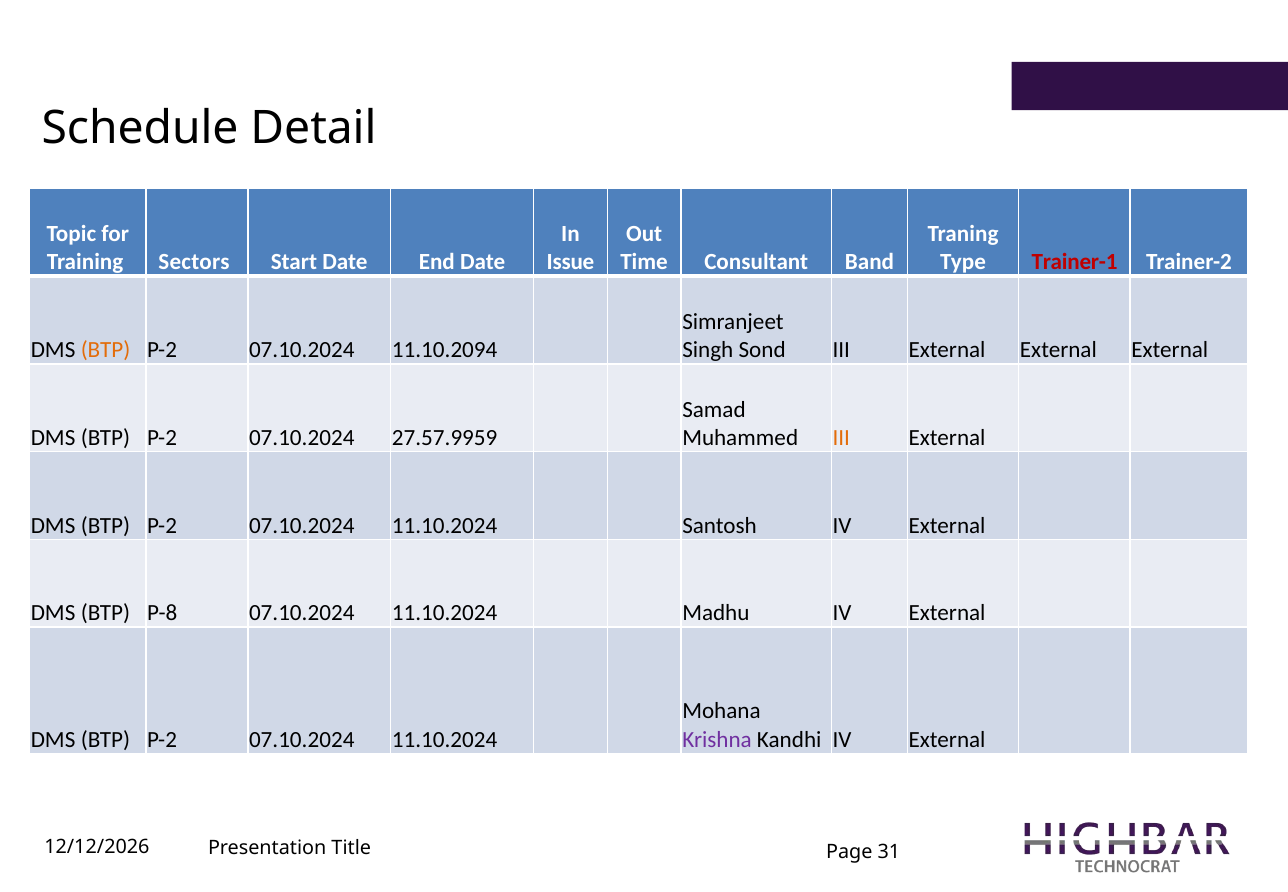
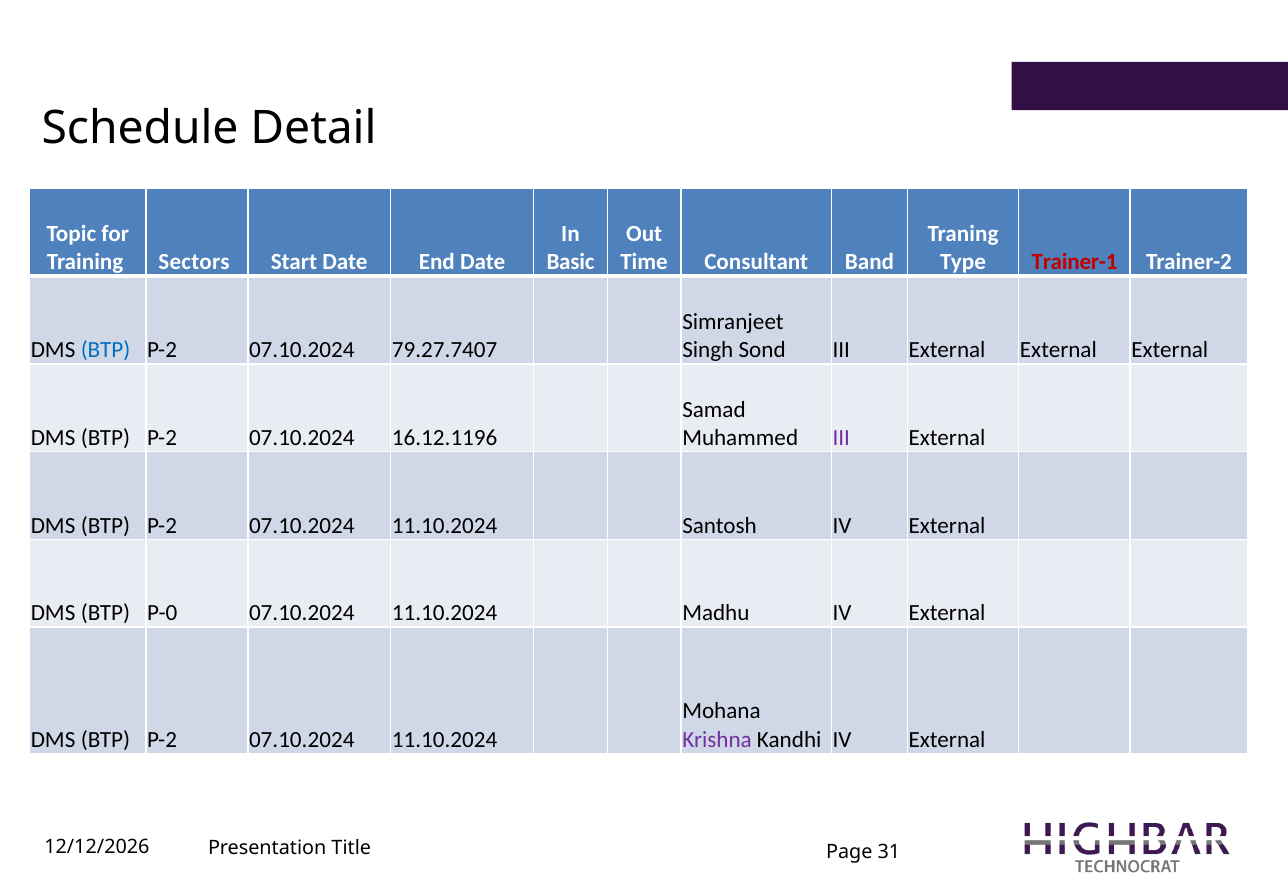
Issue: Issue -> Basic (571, 262)
BTP colour: orange -> blue (106, 350)
11.10.2094: 11.10.2094 -> 79.27.7407 (445, 350)
27.57.9959: 27.57.9959 -> 16.12.1196 (445, 438)
III colour: orange -> purple (841, 438)
P-8: P-8 -> P-0 (162, 613)
